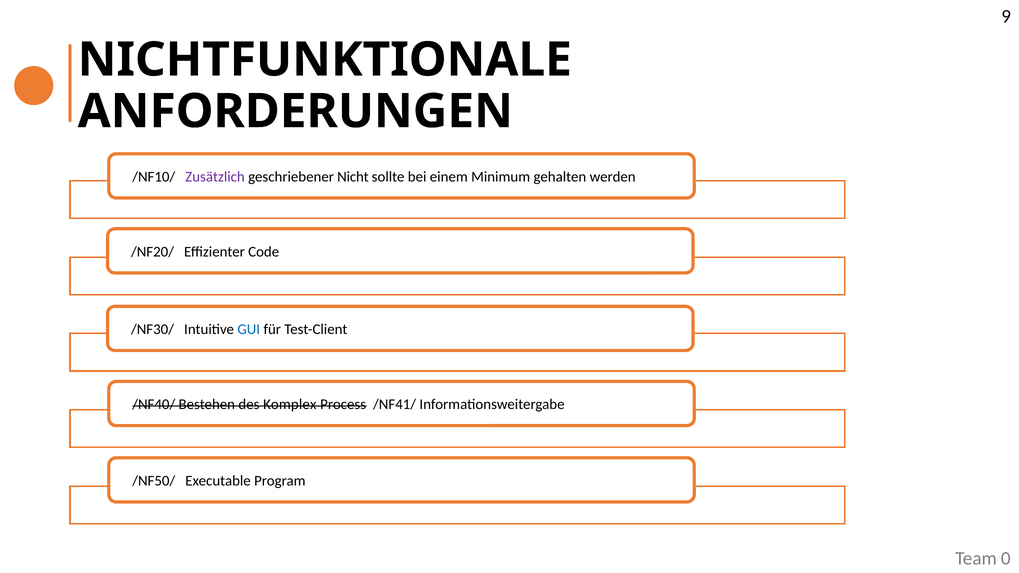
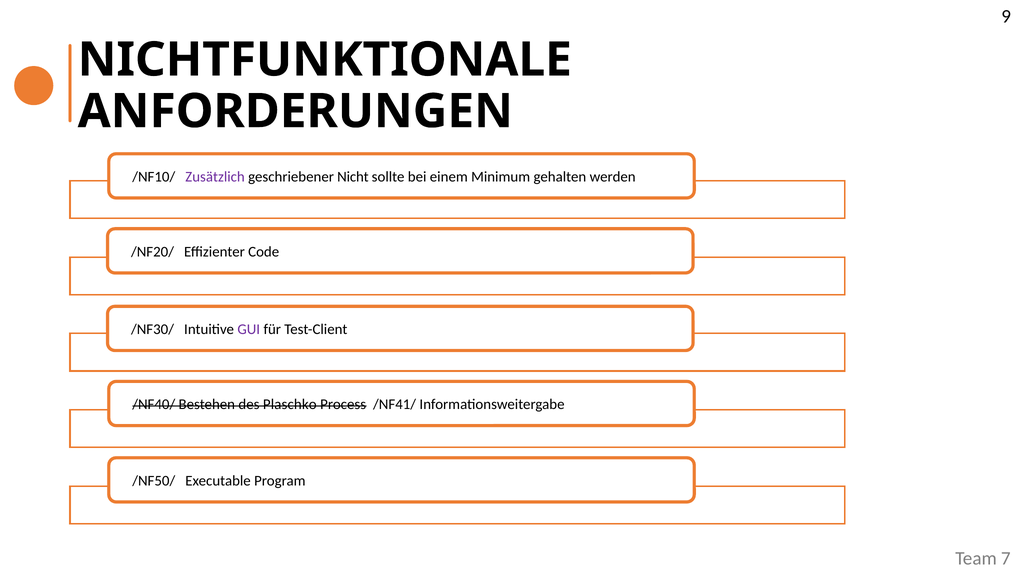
GUI colour: blue -> purple (249, 330)
Komplex: Komplex -> Plaschko (290, 405)
0: 0 -> 7 (1006, 559)
